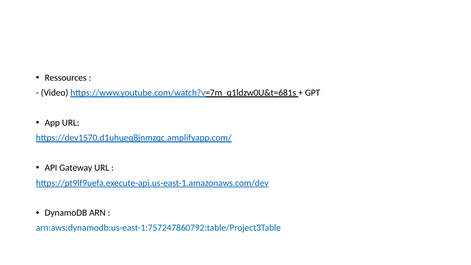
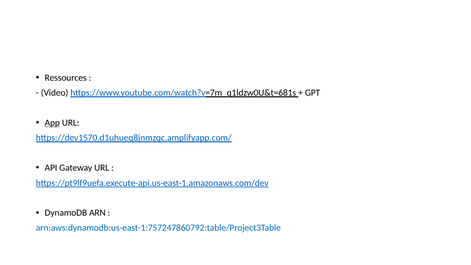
App underline: none -> present (52, 123)
